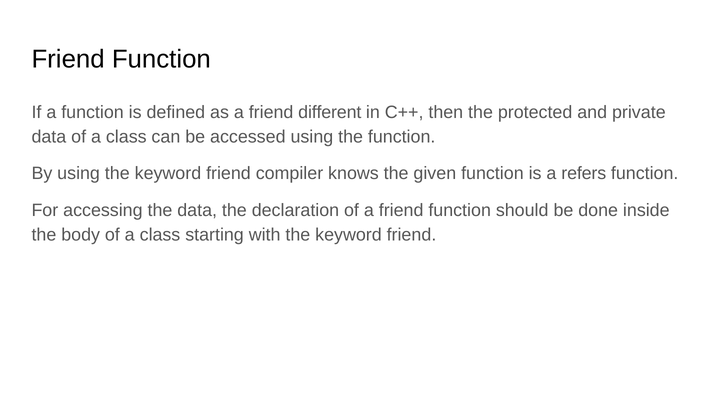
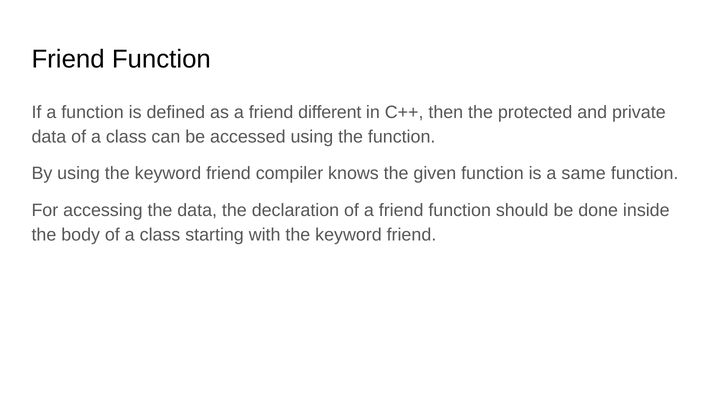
refers: refers -> same (584, 174)
